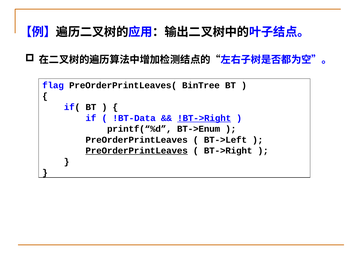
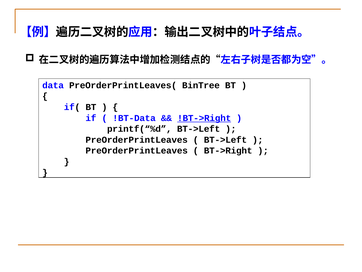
flag: flag -> data (53, 85)
printf(“%d BT->Enum: BT->Enum -> BT->Left (199, 129)
PreOrderPrintLeaves underline: present -> none (137, 150)
